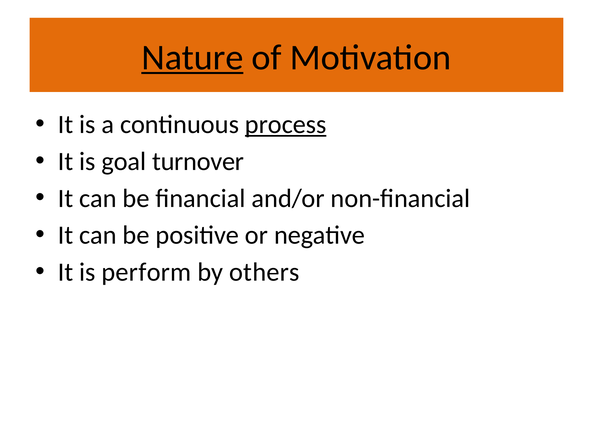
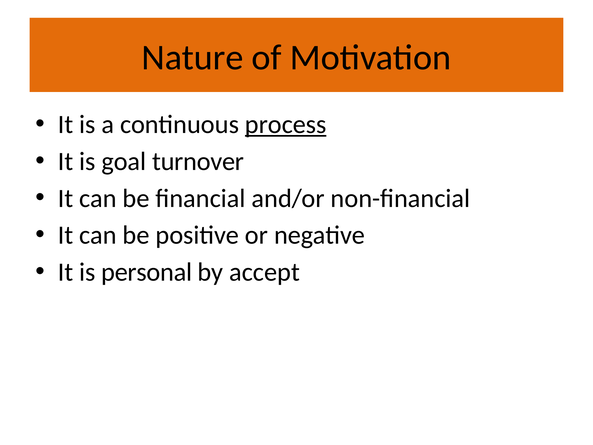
Nature underline: present -> none (192, 57)
perform: perform -> personal (147, 272)
others: others -> accept (264, 272)
